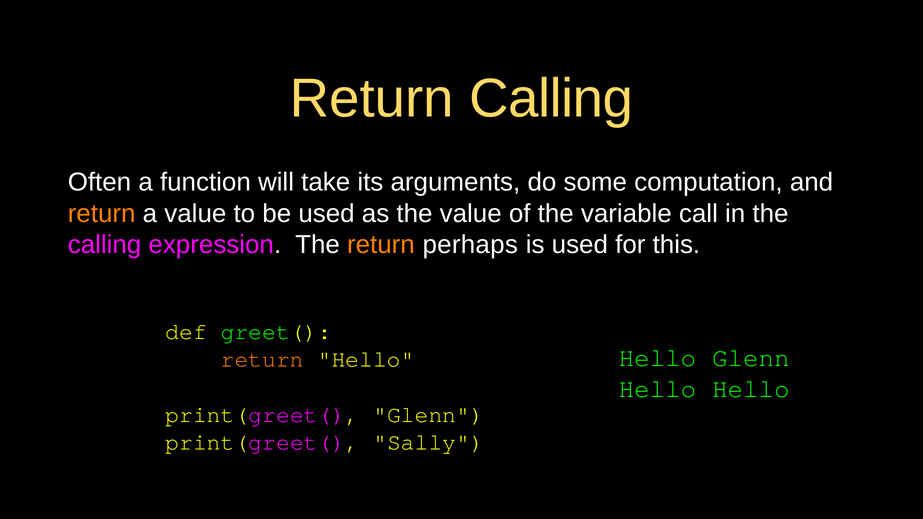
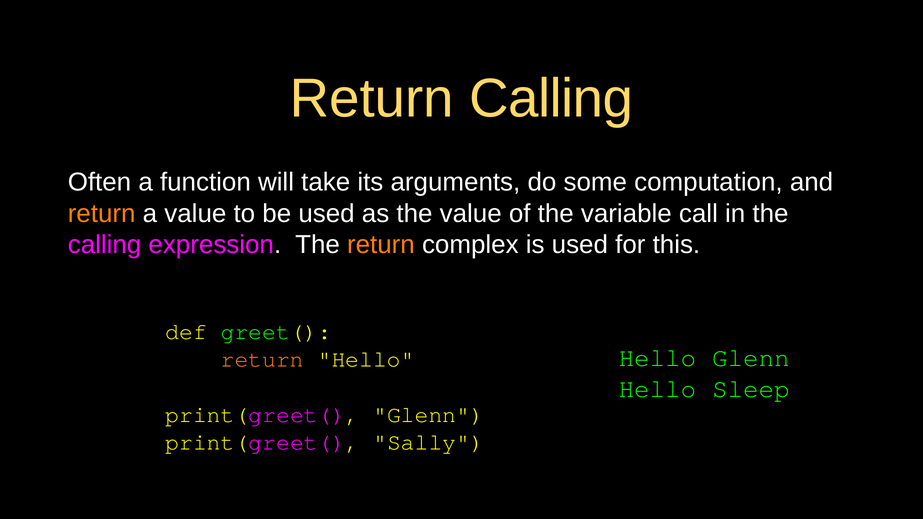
perhaps: perhaps -> complex (470, 245)
Hello Hello: Hello -> Sleep (751, 389)
